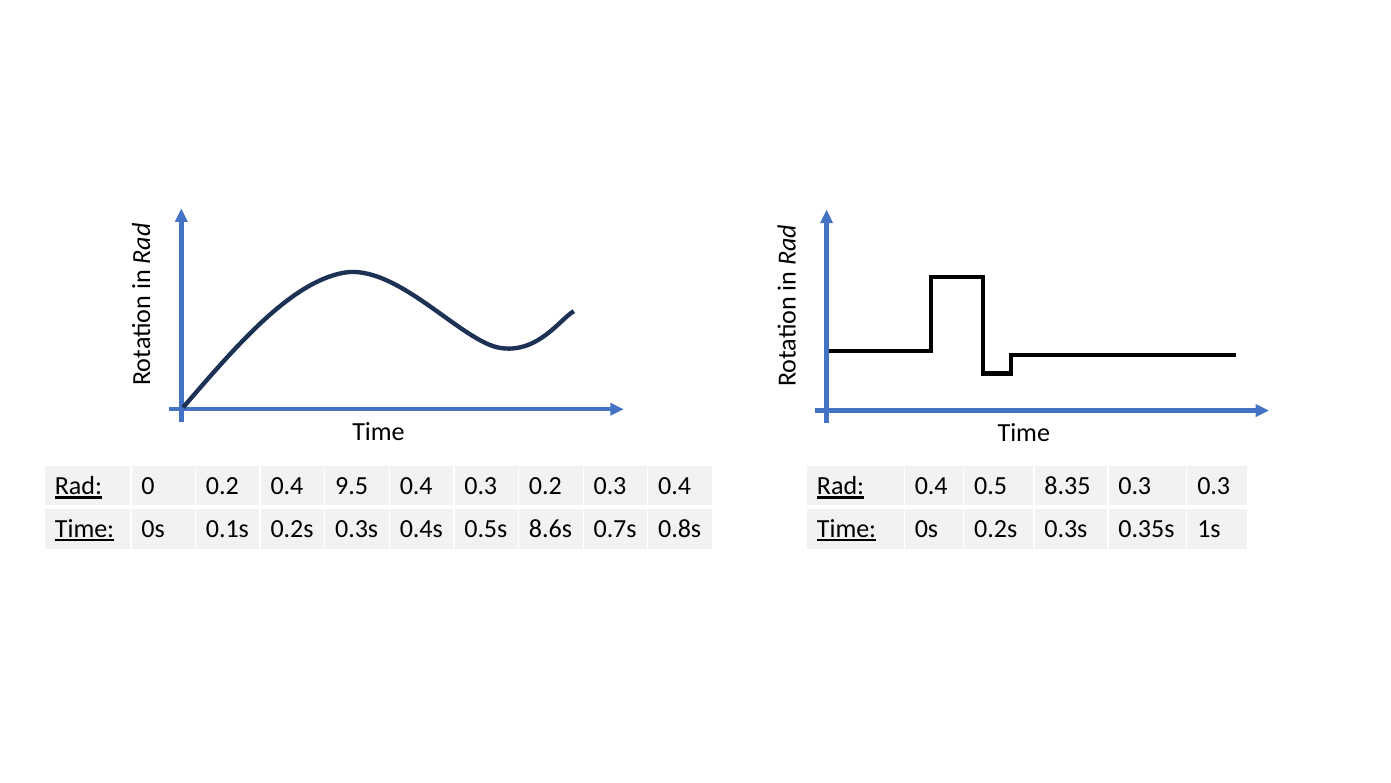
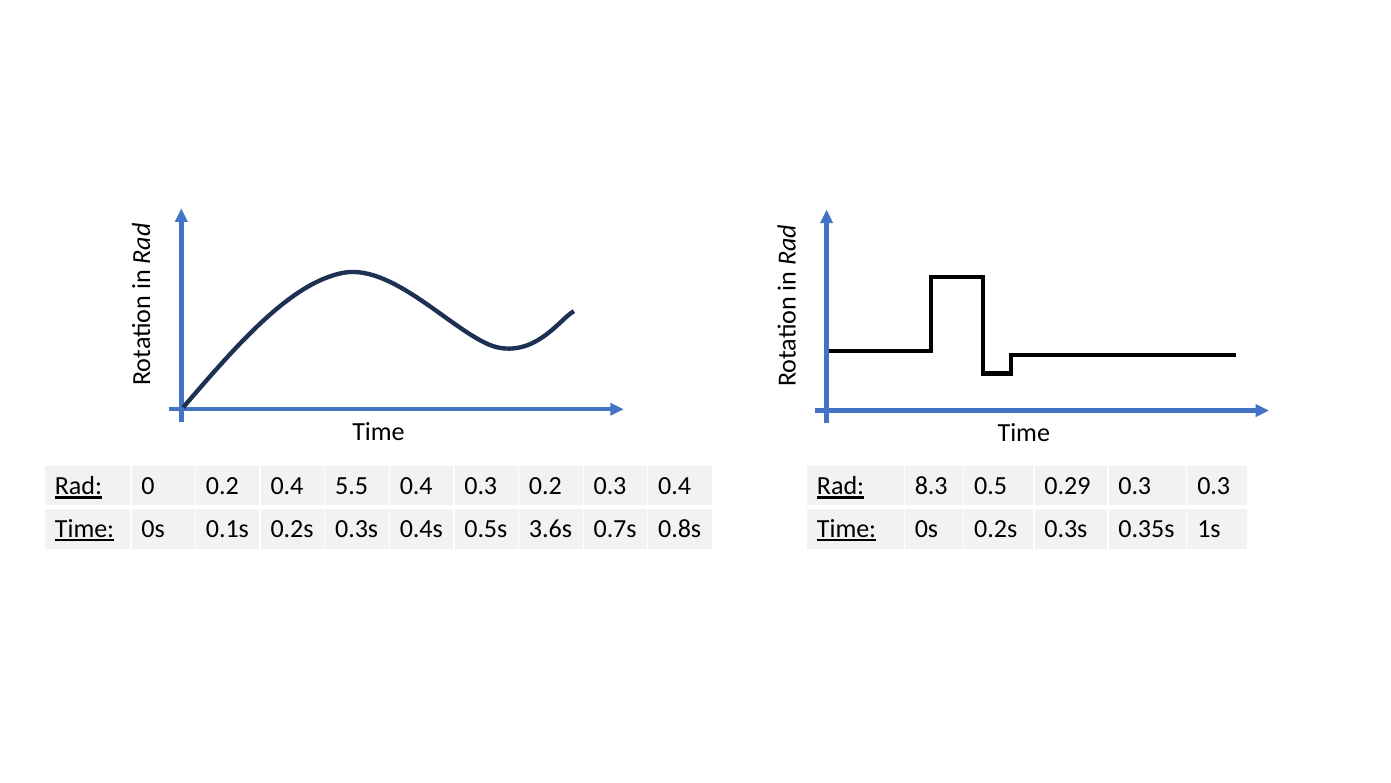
9.5: 9.5 -> 5.5 (352, 486)
Rad 0.4: 0.4 -> 8.3 (931, 486)
8.35: 8.35 -> 0.29 (1067, 486)
8.6s: 8.6s -> 3.6s (550, 528)
